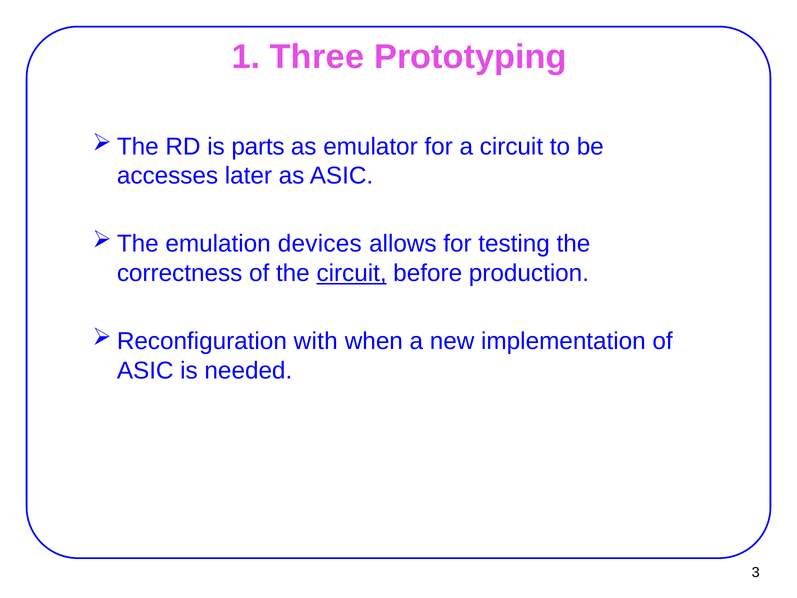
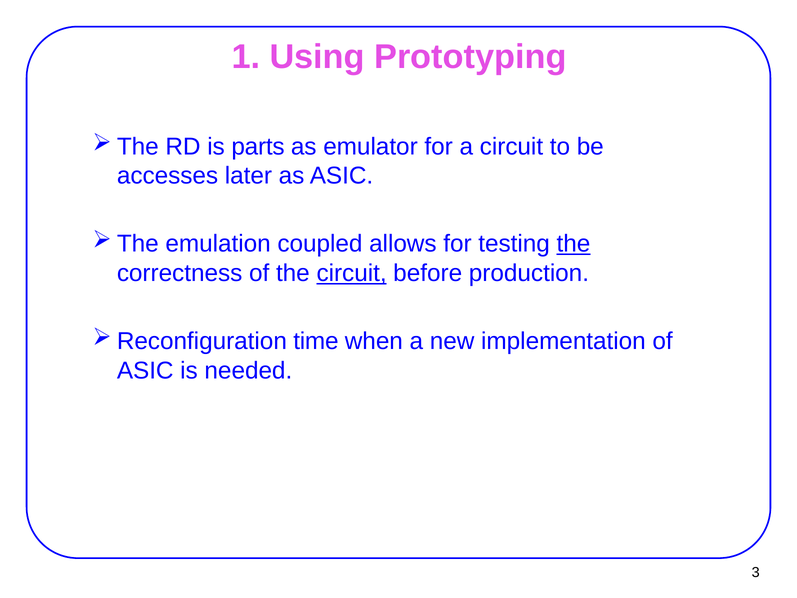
Three: Three -> Using (317, 57)
devices: devices -> coupled (320, 244)
the underline: none -> present (573, 244)
with: with -> time (316, 341)
